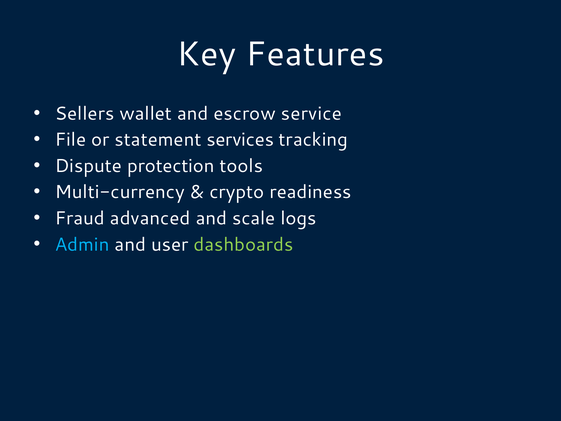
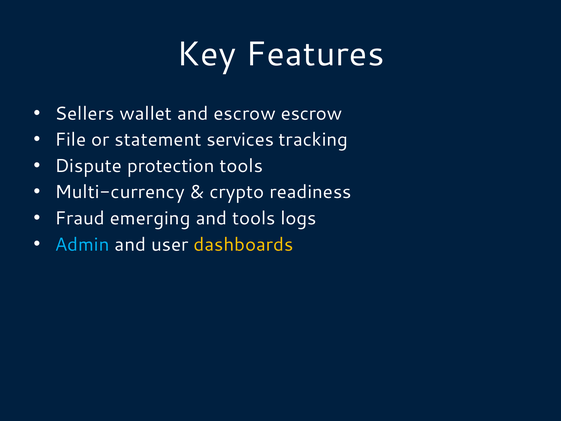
escrow service: service -> escrow (312, 114)
advanced: advanced -> emerging (150, 218)
and scale: scale -> tools (254, 218)
dashboards colour: light green -> yellow (243, 244)
